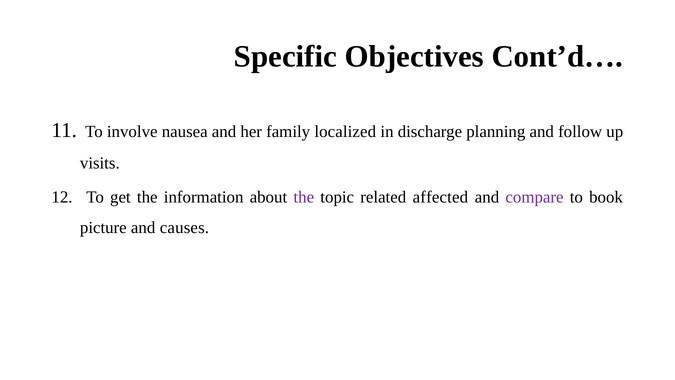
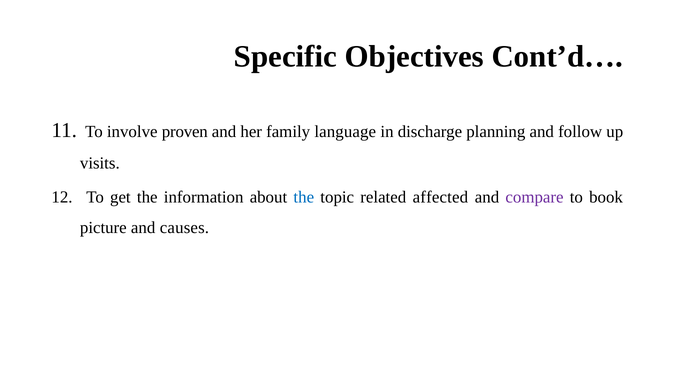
nausea: nausea -> proven (185, 132)
localized: localized -> language (345, 132)
the colour: purple -> blue (304, 197)
